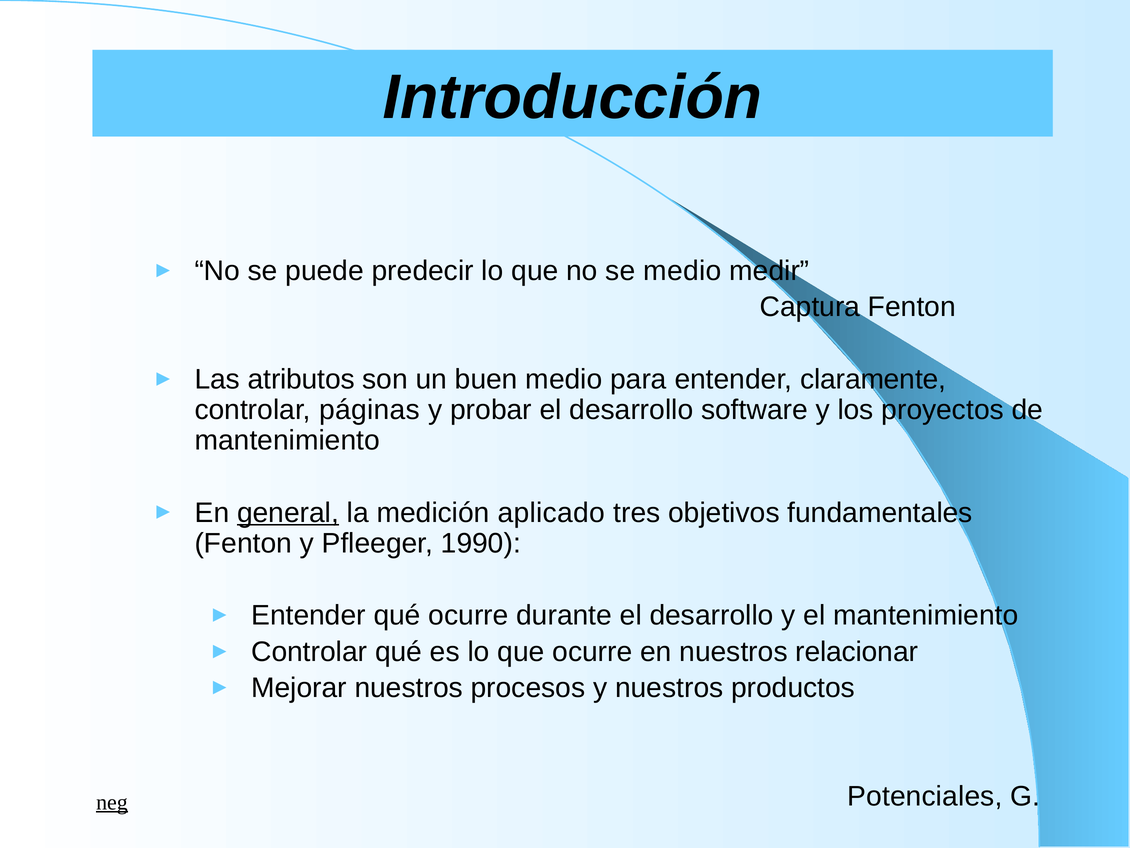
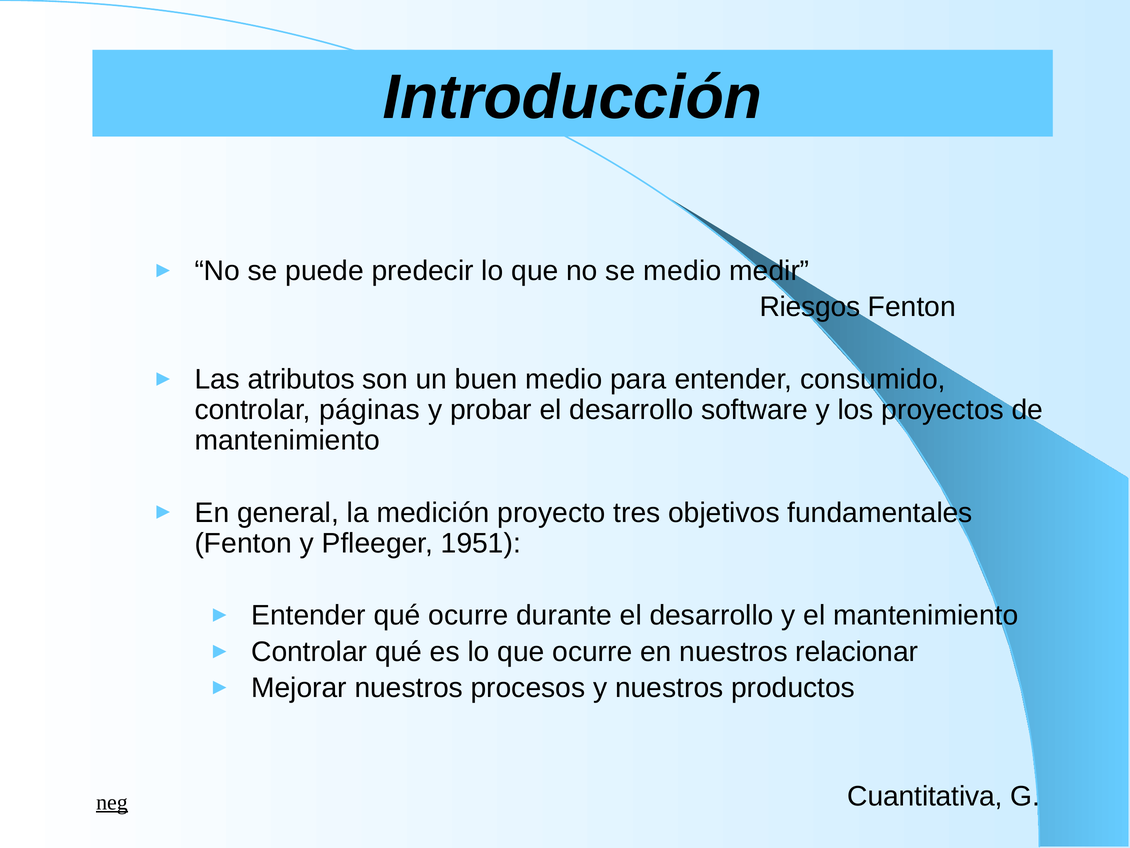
Captura: Captura -> Riesgos (810, 307)
claramente: claramente -> consumido (873, 379)
general underline: present -> none (288, 512)
aplicado: aplicado -> proyecto (552, 512)
1990: 1990 -> 1951 (481, 543)
Potenciales: Potenciales -> Cuantitativa (925, 796)
